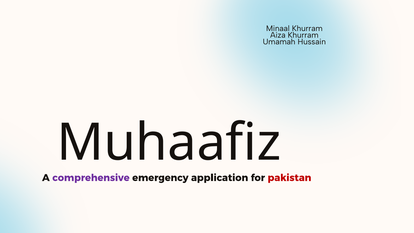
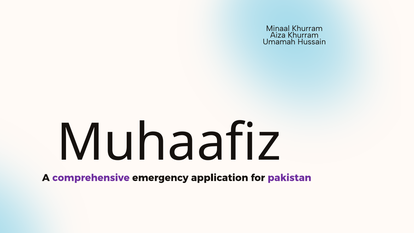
pakistan colour: red -> purple (289, 178)
